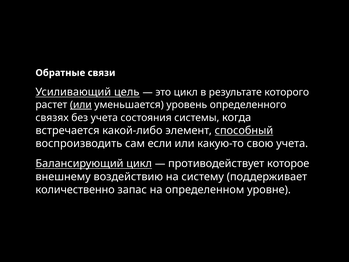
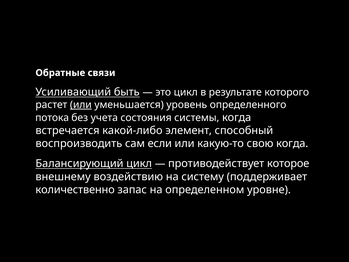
цель: цель -> быть (127, 92)
связях: связях -> потока (52, 118)
способный underline: present -> none (244, 130)
свою учета: учета -> когда (292, 143)
